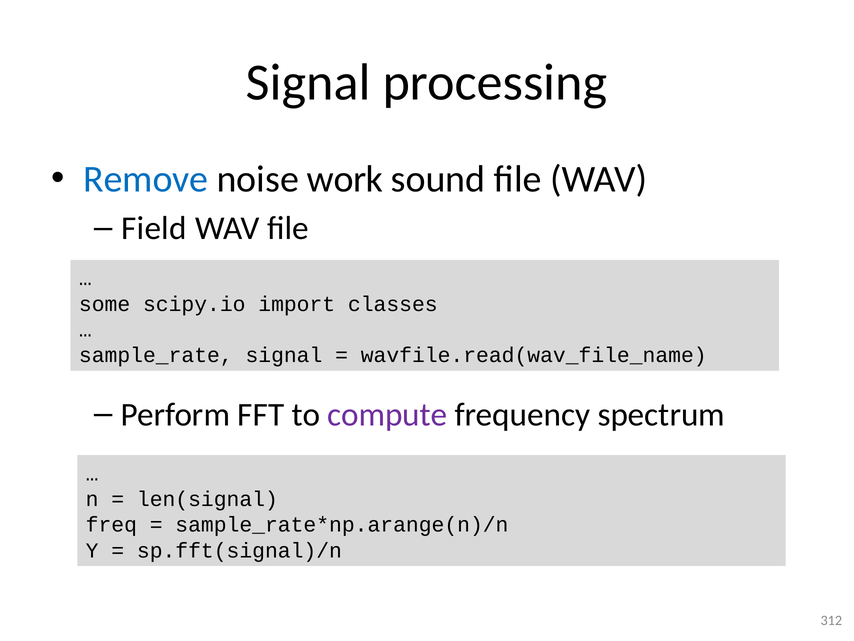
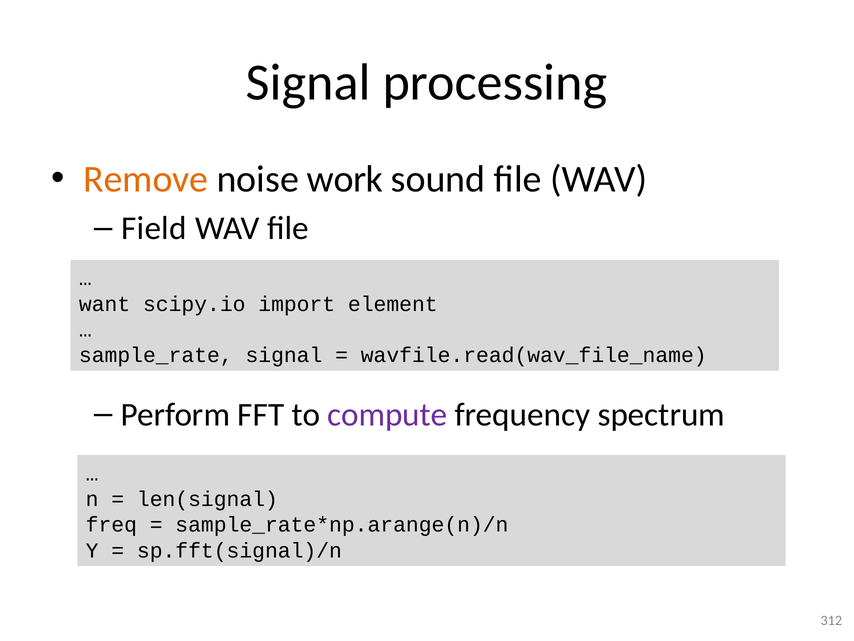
Remove colour: blue -> orange (146, 179)
some: some -> want (105, 304)
classes: classes -> element (393, 304)
